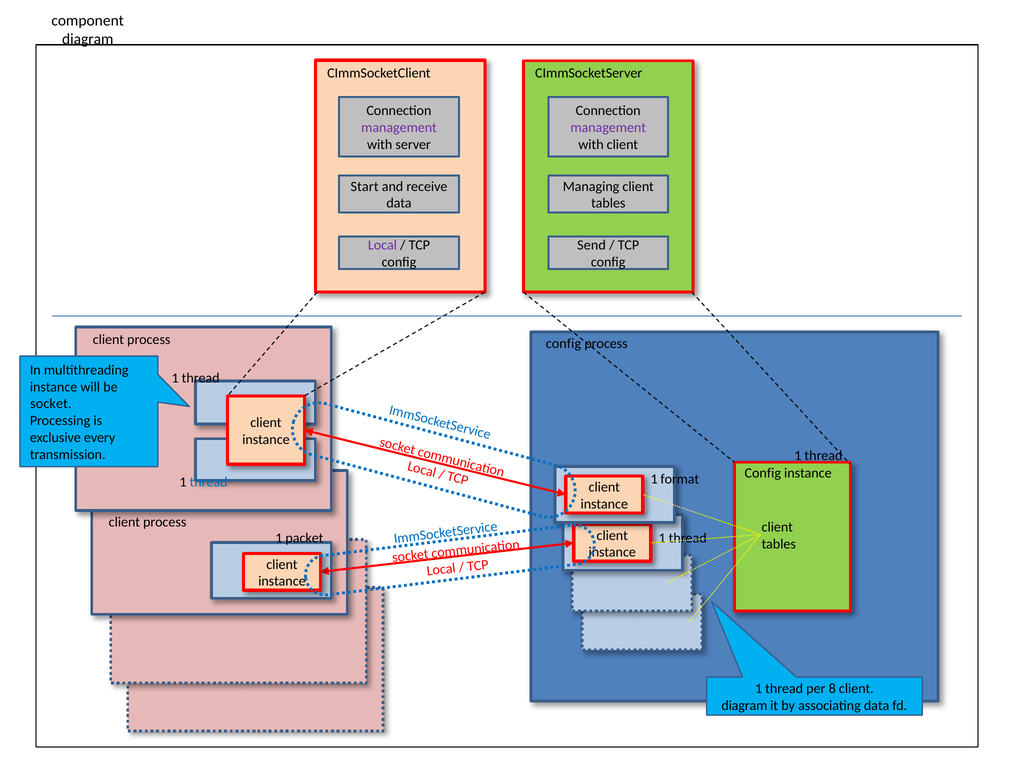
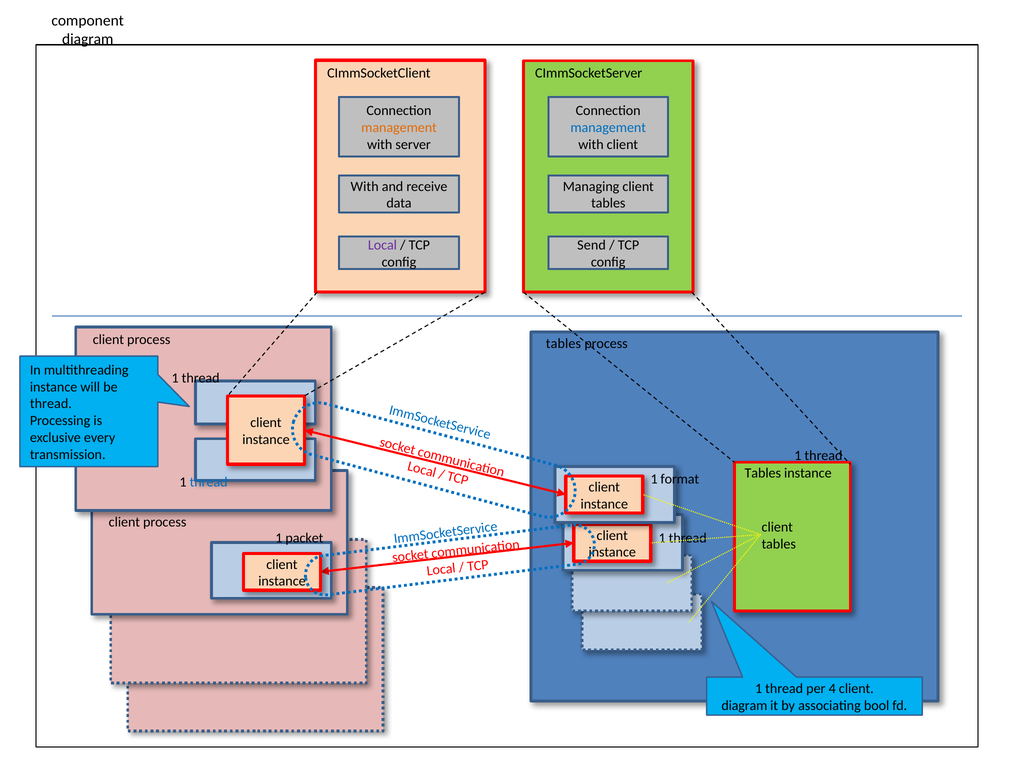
management colour: purple -> orange (399, 128)
management colour: purple -> blue (608, 128)
Start: Start -> With (365, 187)
config: config -> tables (563, 344)
socket: socket -> thread (51, 404)
Config: Config -> Tables (763, 473)
8: 8 -> 4 (832, 689)
associating data: data -> bool (877, 706)
